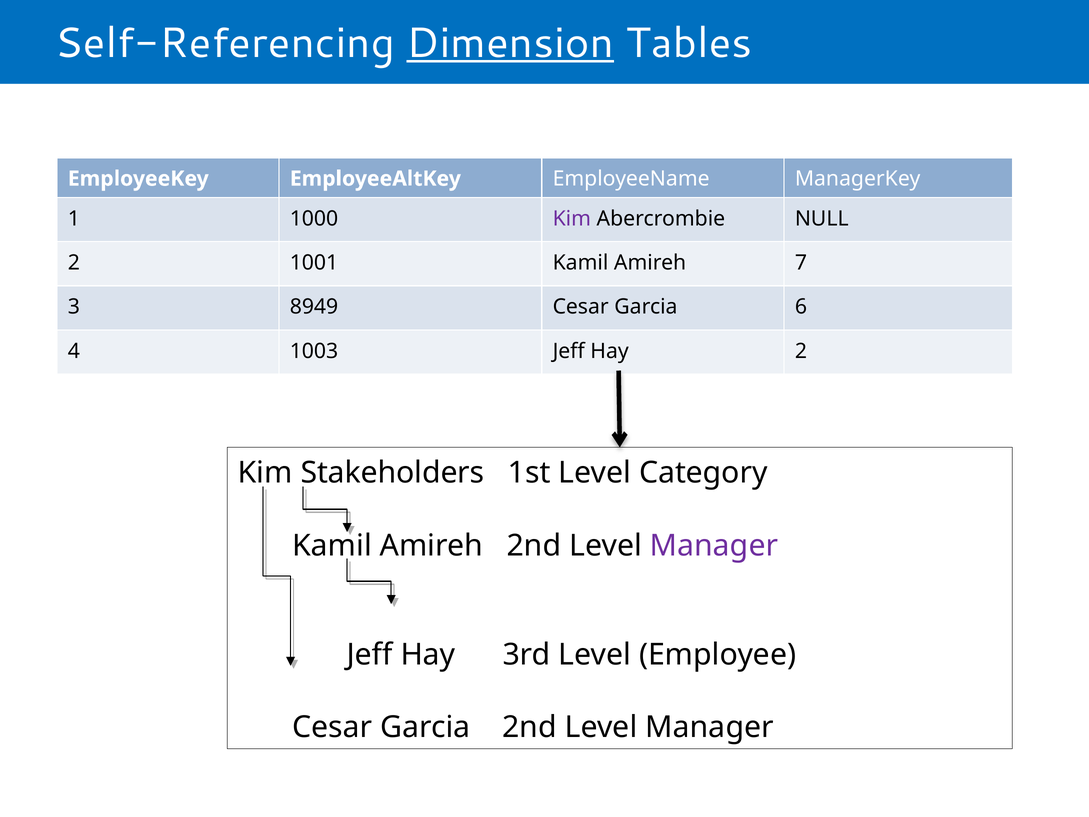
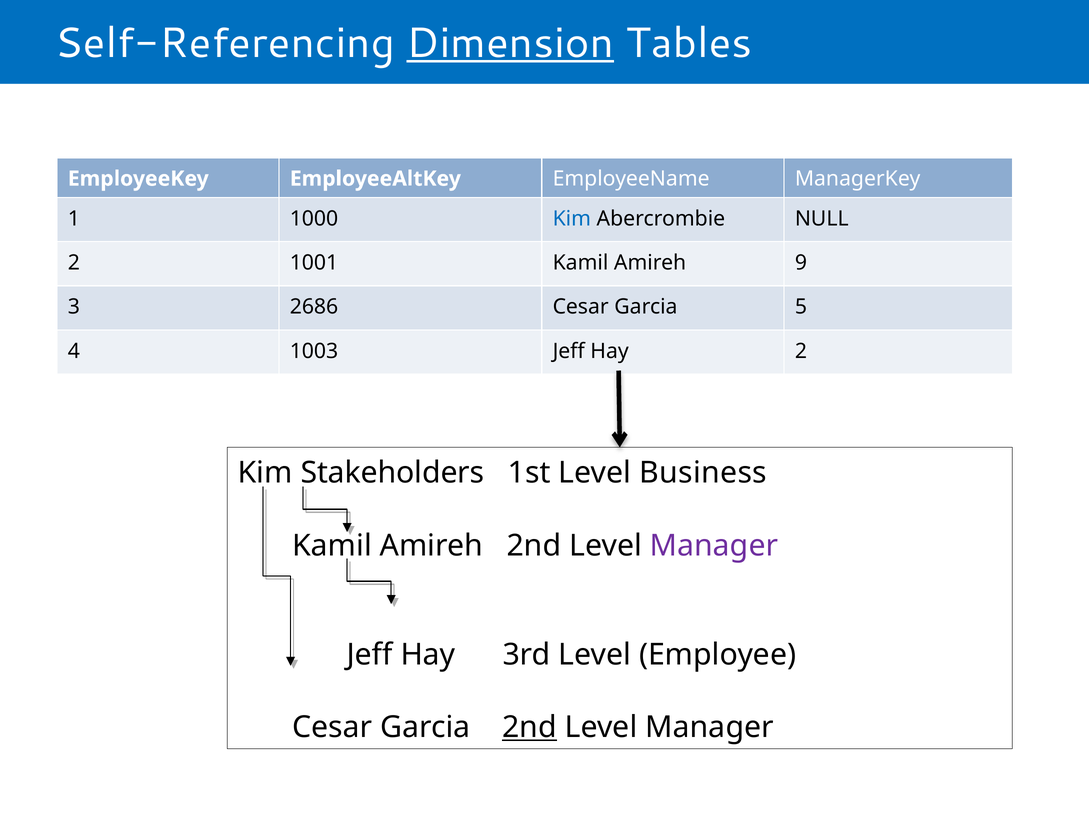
Kim colour: purple -> blue (572, 218)
7: 7 -> 9 (801, 263)
8949: 8949 -> 2686 (314, 307)
6: 6 -> 5 (801, 307)
Category: Category -> Business (703, 473)
2nd underline: none -> present (529, 727)
